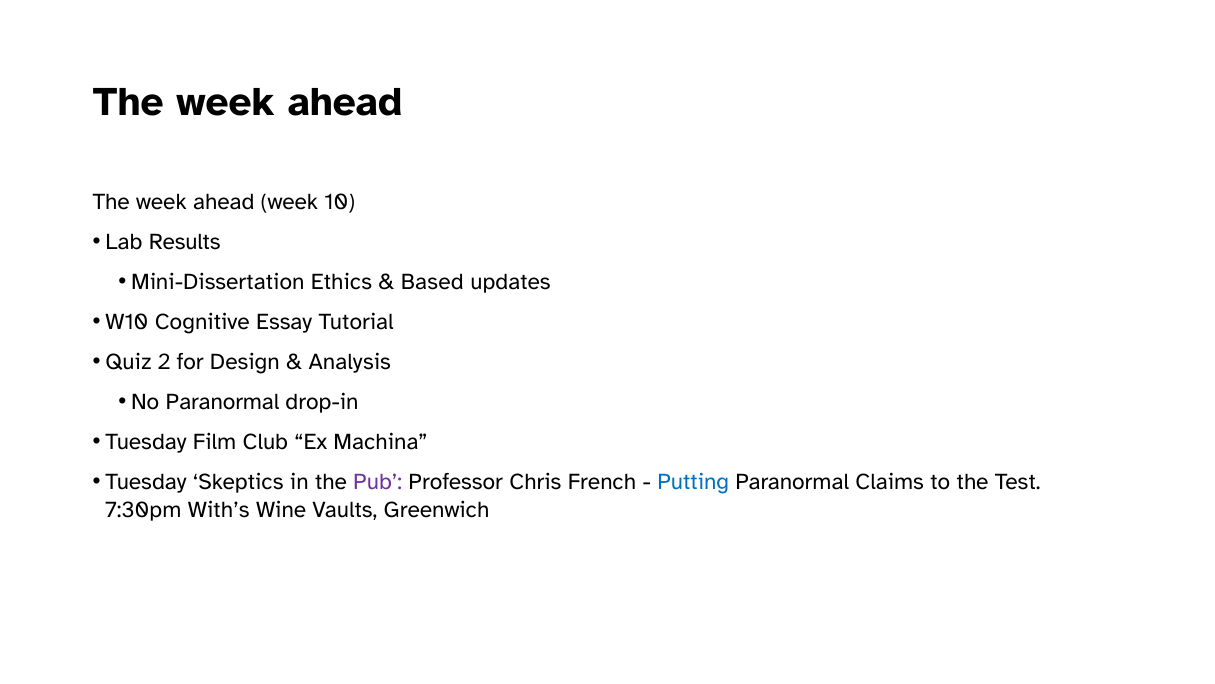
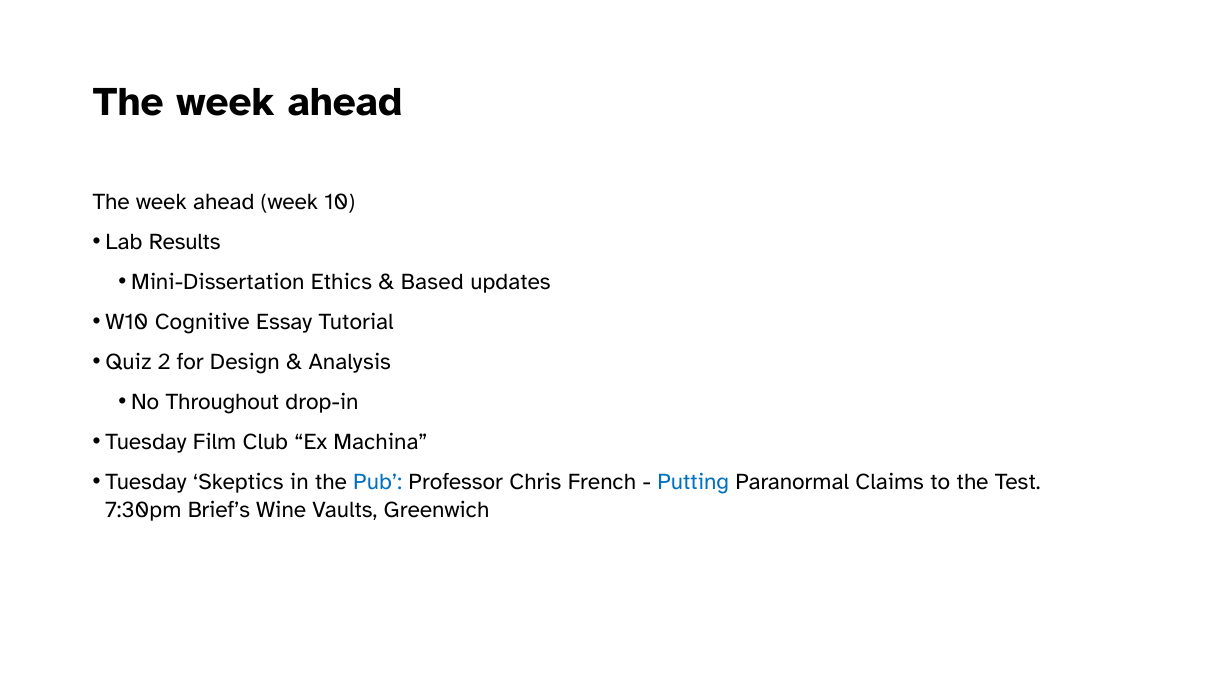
No Paranormal: Paranormal -> Throughout (222, 402)
Pub colour: purple -> blue (378, 482)
With’s: With’s -> Brief’s (219, 509)
